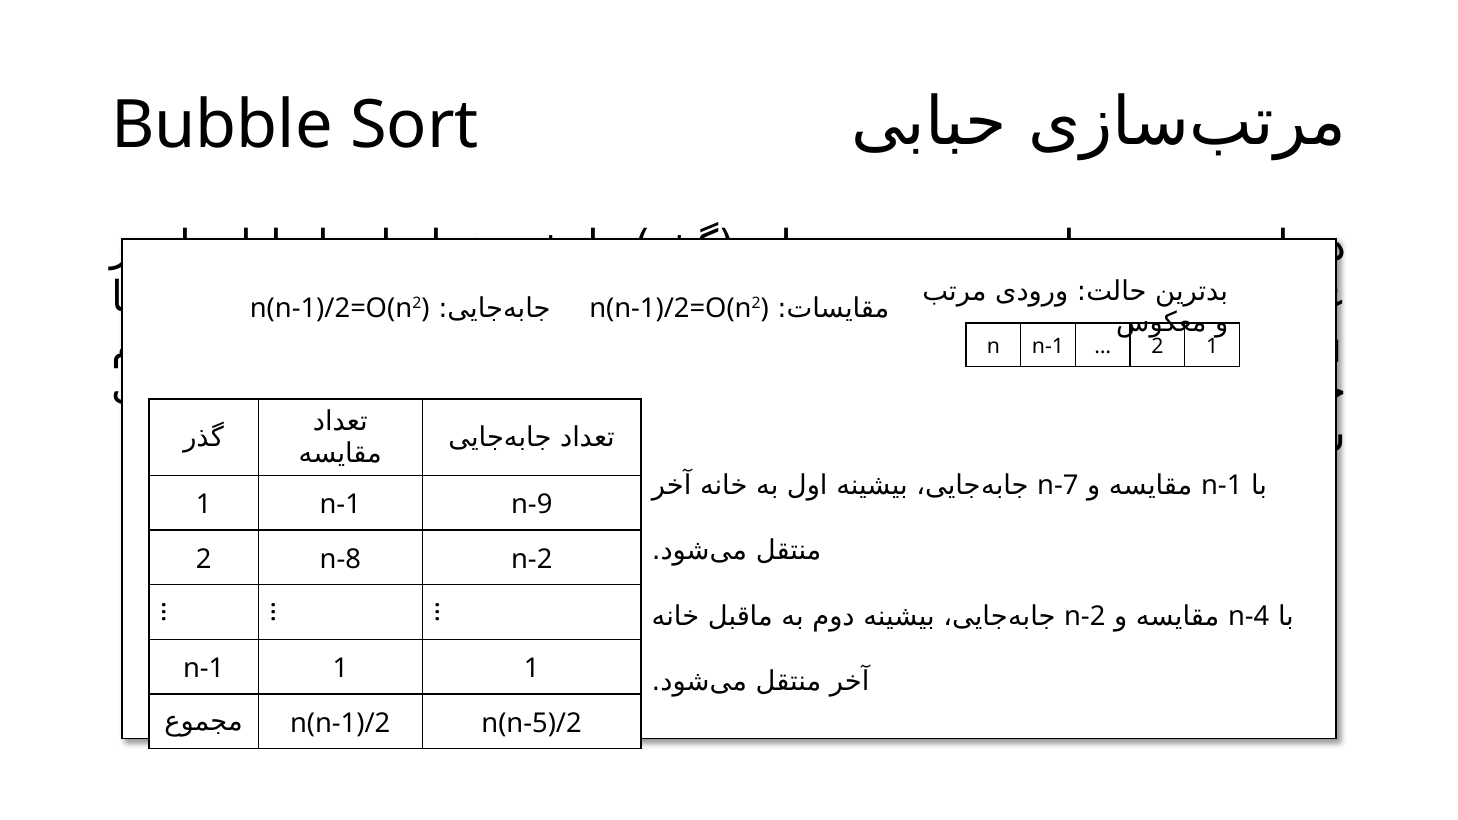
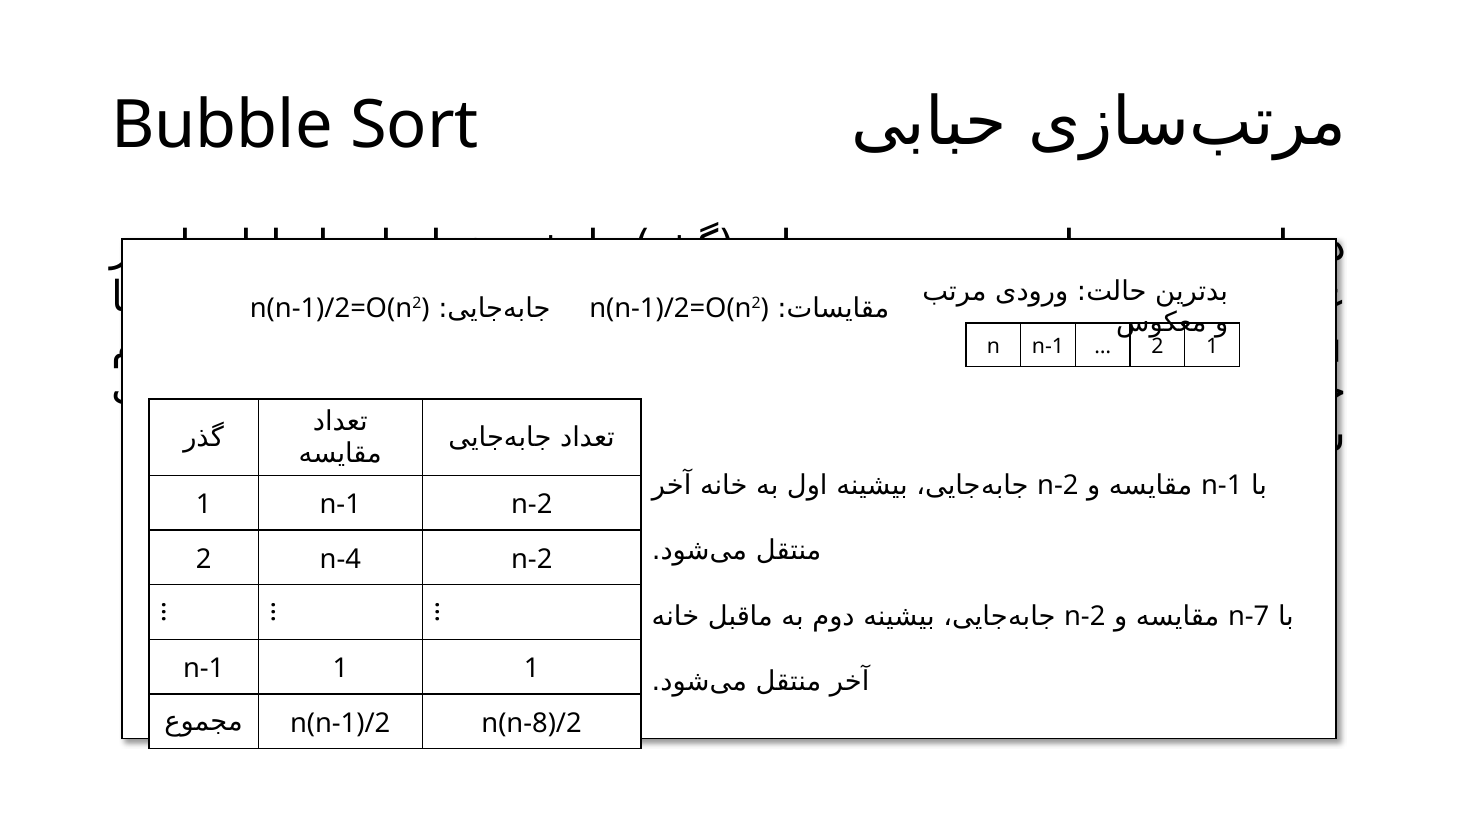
n-7: n-7 -> n-2 (1058, 485)
n-1 n-9: n-9 -> n-2 (532, 504)
n-8: n-8 -> n-4 (340, 559)
n-4: n-4 -> n-7 (1249, 616)
n(n-5)/2: n(n-5)/2 -> n(n-8)/2 (532, 723)
